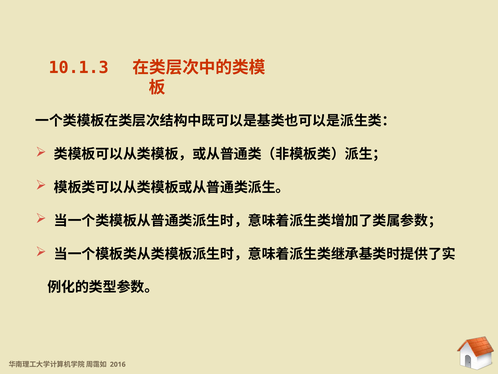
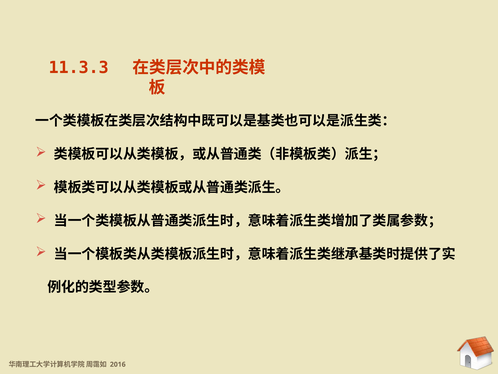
10.1.3: 10.1.3 -> 11.3.3 (79, 68)
